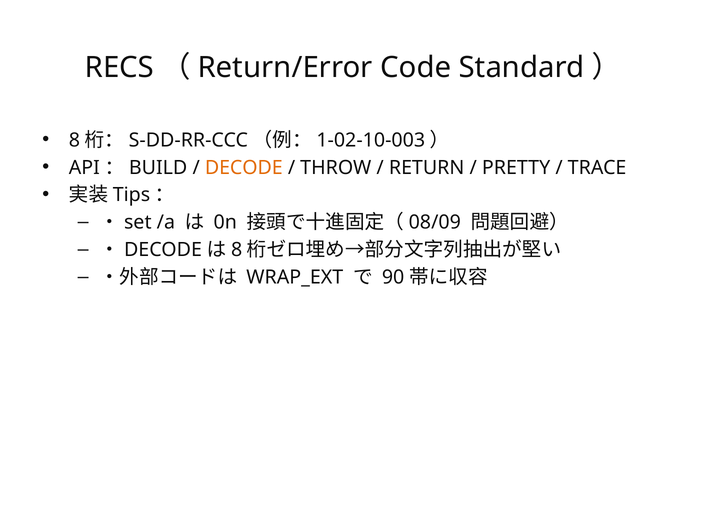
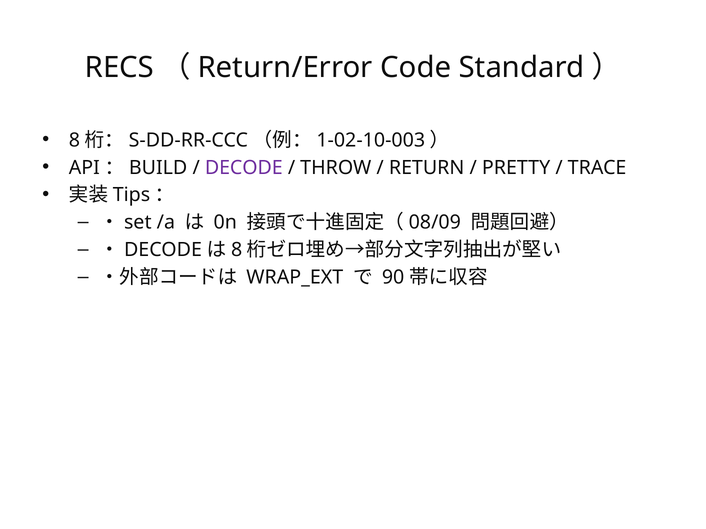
DECODE colour: orange -> purple (244, 168)
